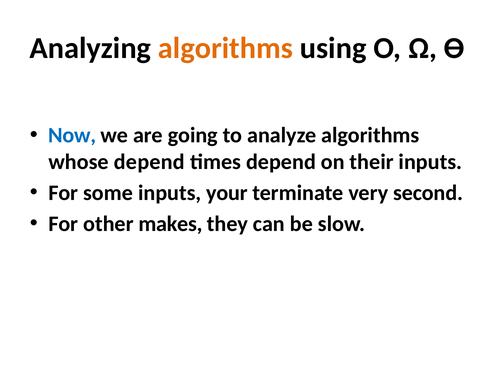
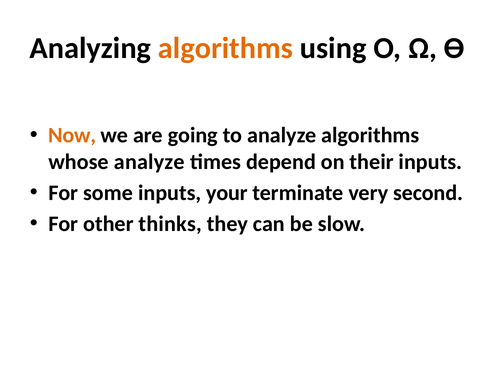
Now colour: blue -> orange (72, 135)
whose depend: depend -> analyze (149, 162)
makes: makes -> thinks (170, 224)
